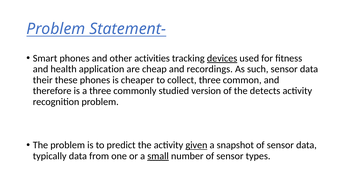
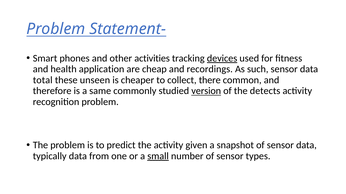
their: their -> total (43, 80)
these phones: phones -> unseen (95, 80)
collect three: three -> there (210, 80)
a three: three -> same (100, 91)
version underline: none -> present (206, 91)
given underline: present -> none (196, 146)
